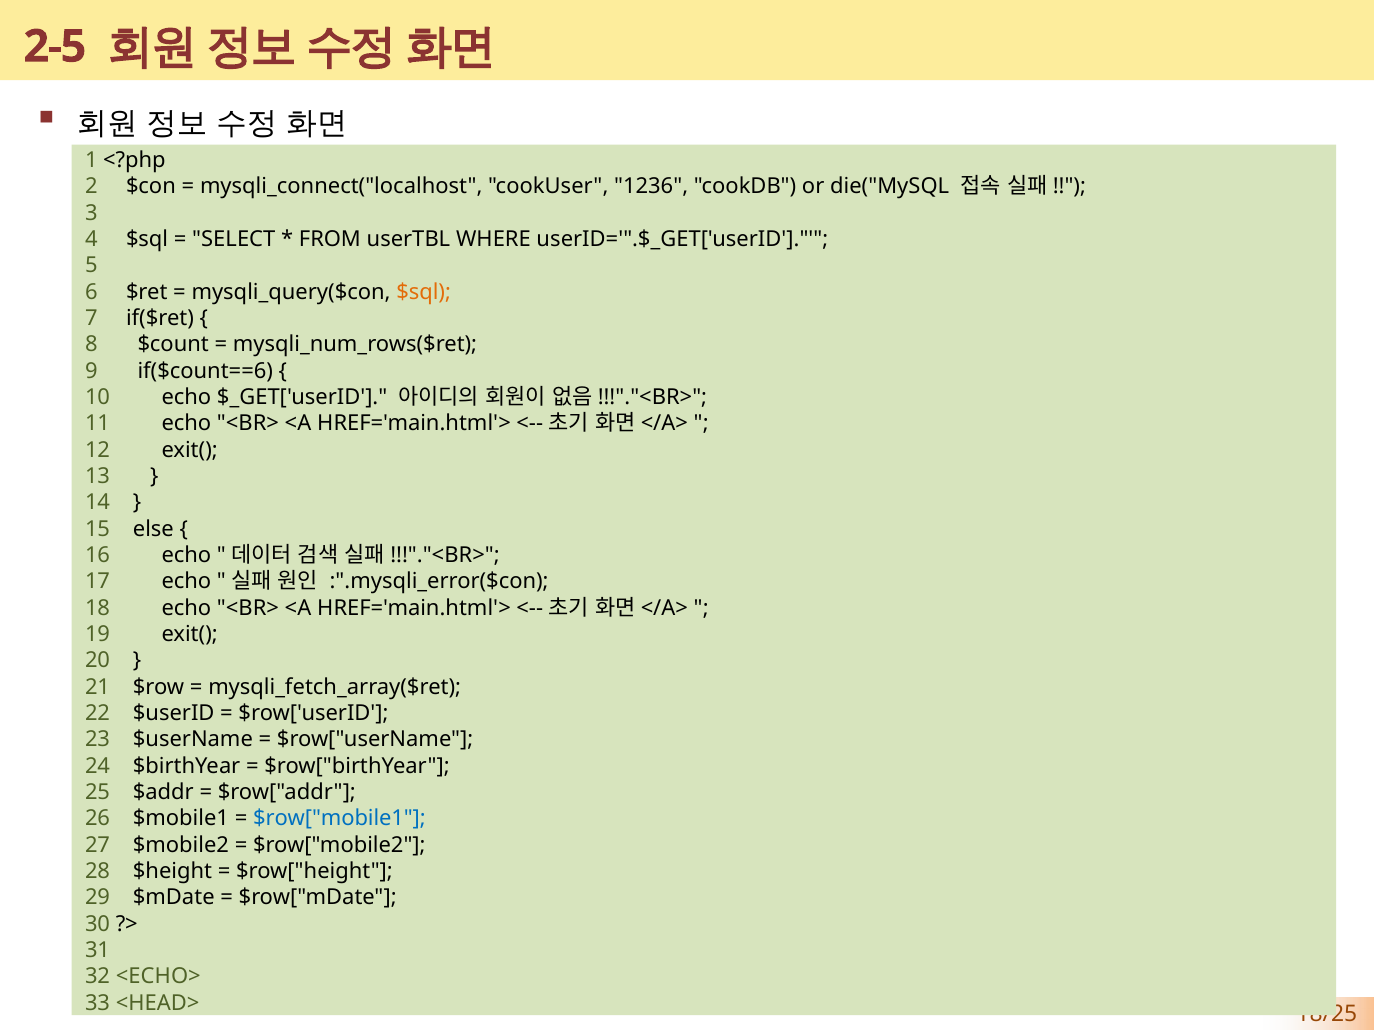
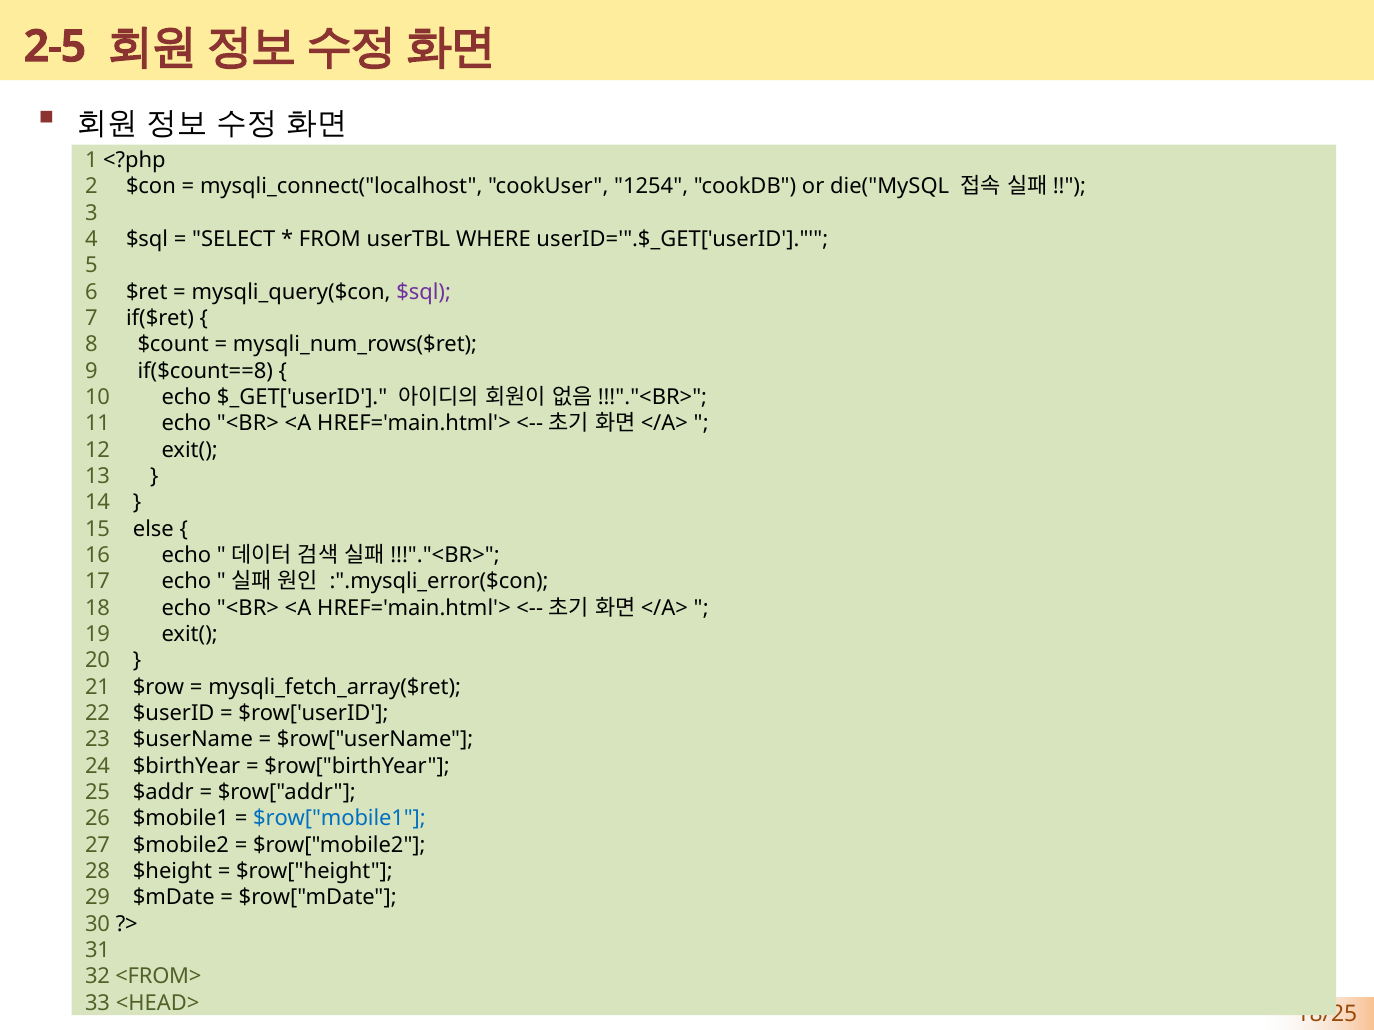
1236: 1236 -> 1254 (651, 187)
$sql colour: orange -> purple (424, 292)
if($count==6: if($count==6 -> if($count==8 (205, 371)
<ECHO>: <ECHO> -> <FROM> (158, 977)
